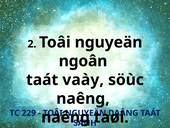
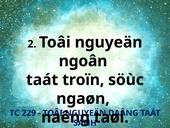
vaày: vaày -> troïn (83, 80)
naêng: naêng -> ngaøn (83, 98)
